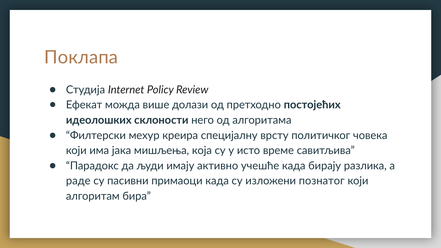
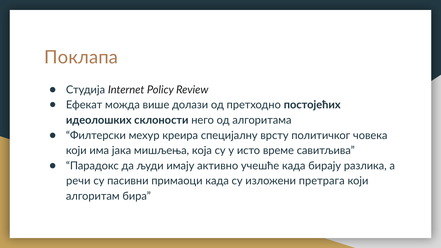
раде: раде -> речи (78, 181)
познатог: познатог -> претрага (322, 181)
